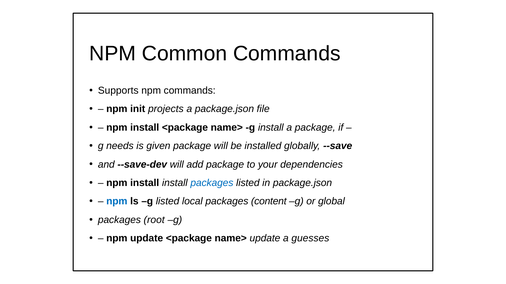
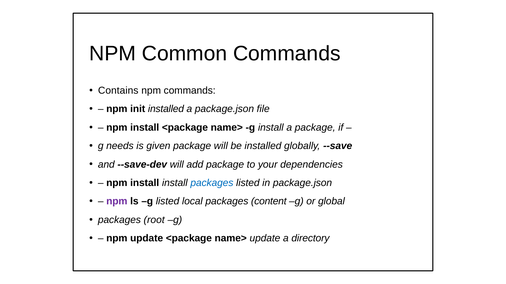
Supports: Supports -> Contains (118, 91)
init projects: projects -> installed (166, 109)
npm colour: blue -> purple (117, 202)
guesses: guesses -> directory (310, 239)
